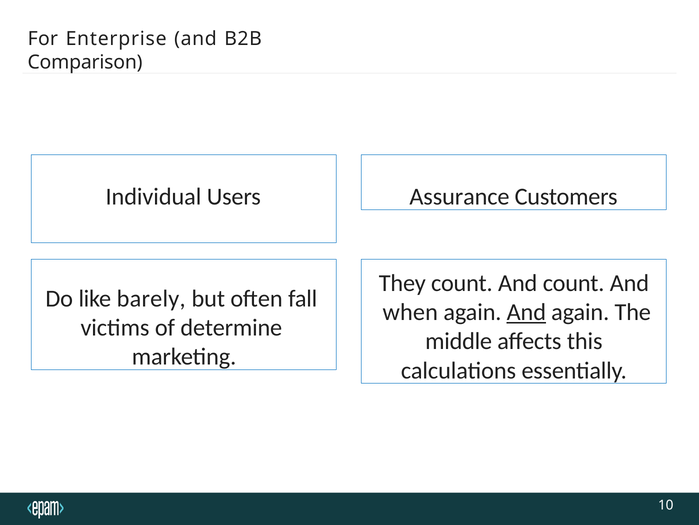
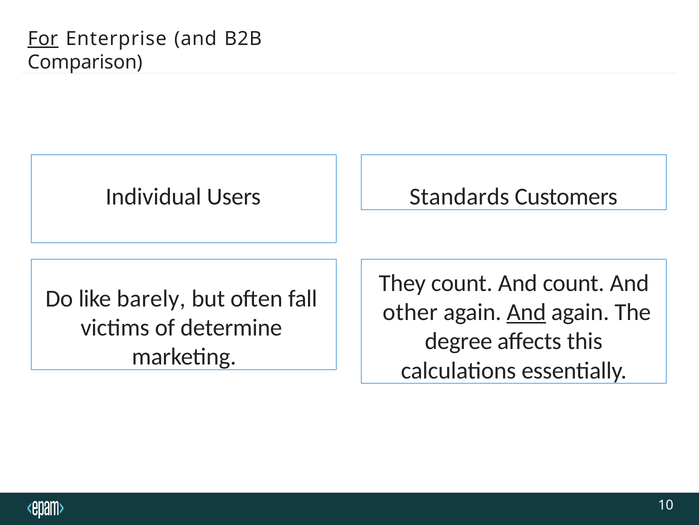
For underline: none -> present (43, 39)
Assurance: Assurance -> Standards (459, 196)
when: when -> other (410, 312)
middle: middle -> degree (459, 341)
